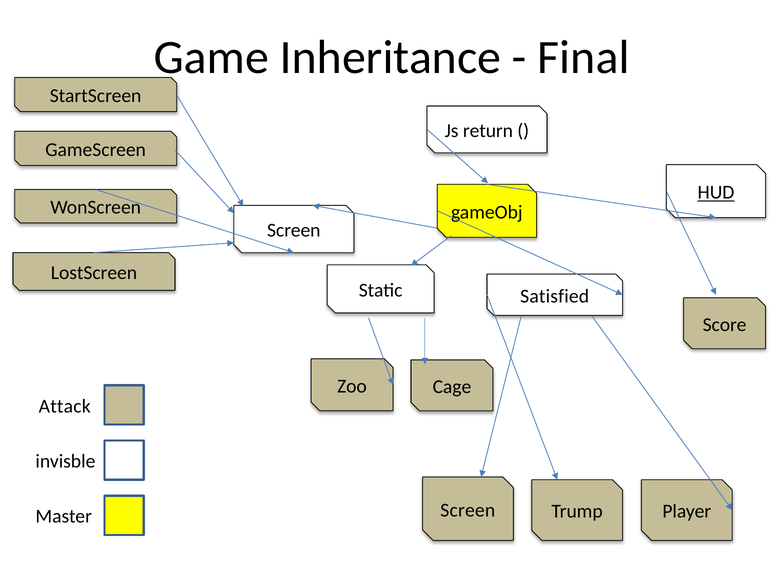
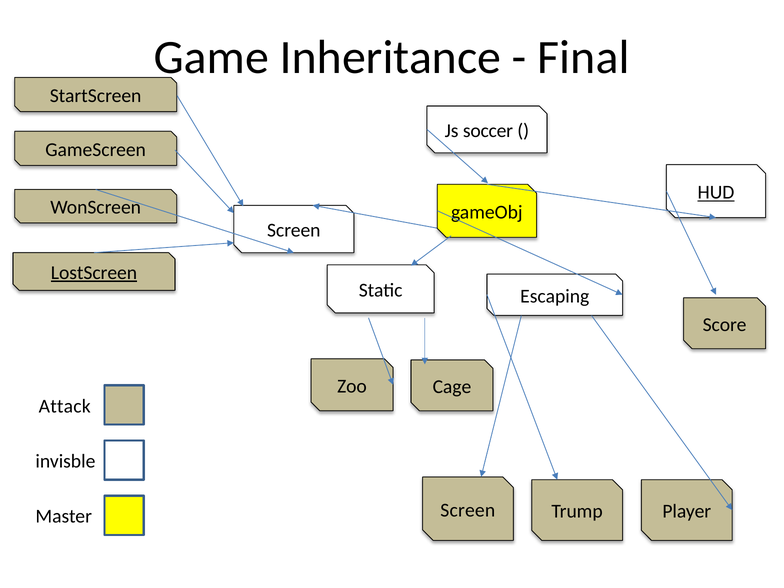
return: return -> soccer (488, 131)
LostScreen underline: none -> present (94, 273)
Satisfied: Satisfied -> Escaping (555, 296)
